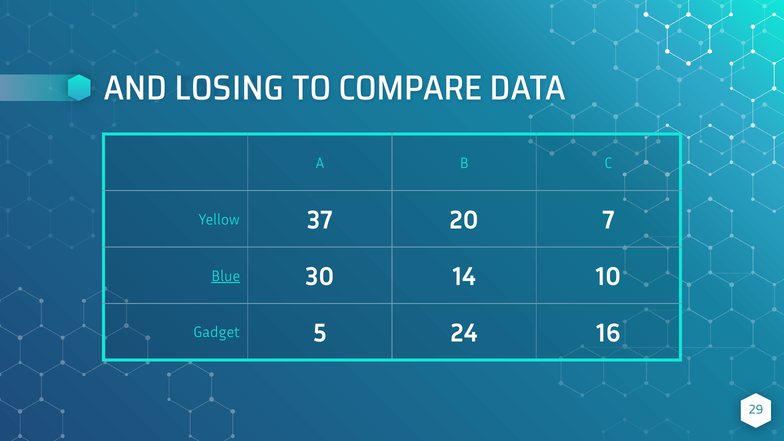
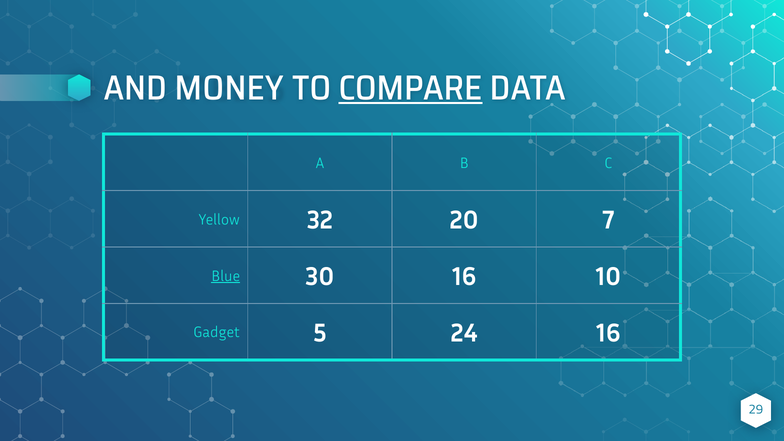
LOSING: LOSING -> MONEY (229, 88)
COMPARE underline: none -> present (411, 88)
37: 37 -> 32 (320, 220)
30 14: 14 -> 16 (464, 276)
